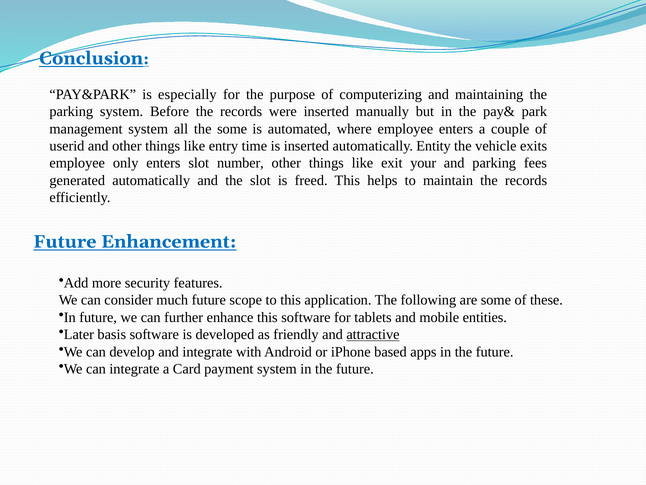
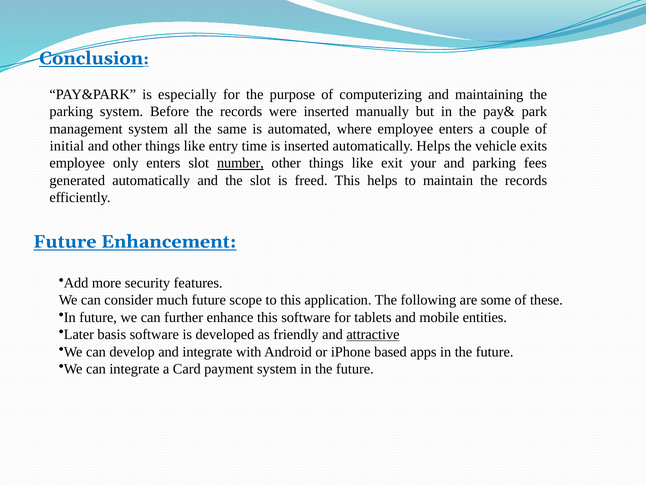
the some: some -> same (232, 129)
userid: userid -> initial (67, 146)
automatically Entity: Entity -> Helps (433, 146)
number underline: none -> present (240, 163)
